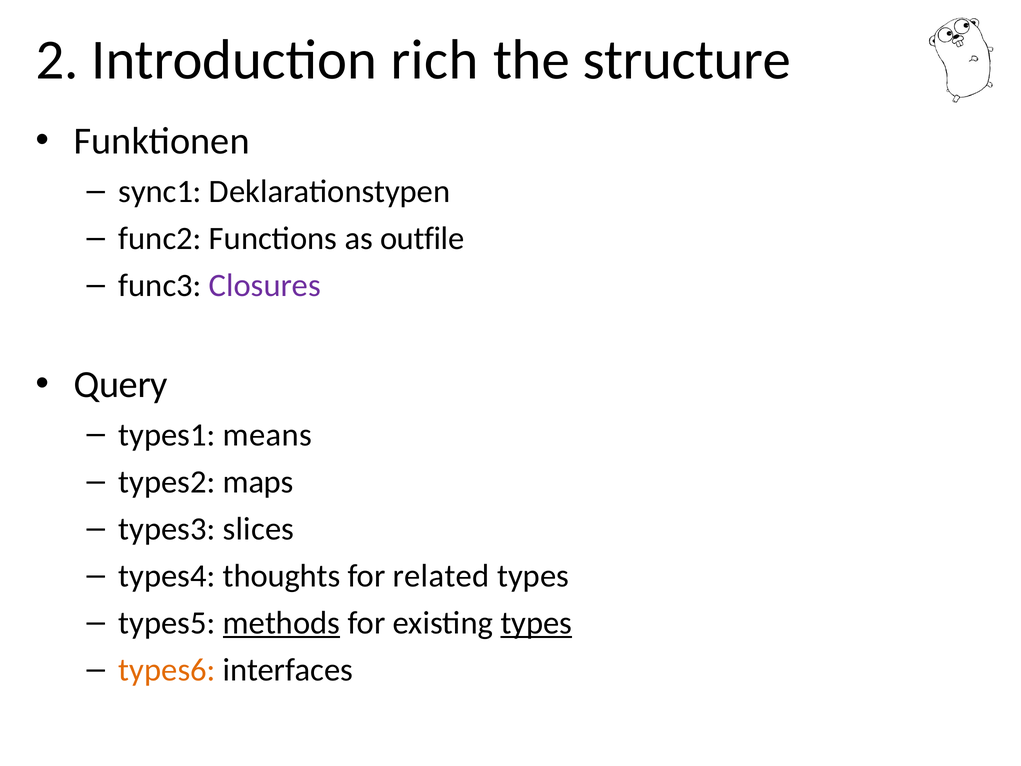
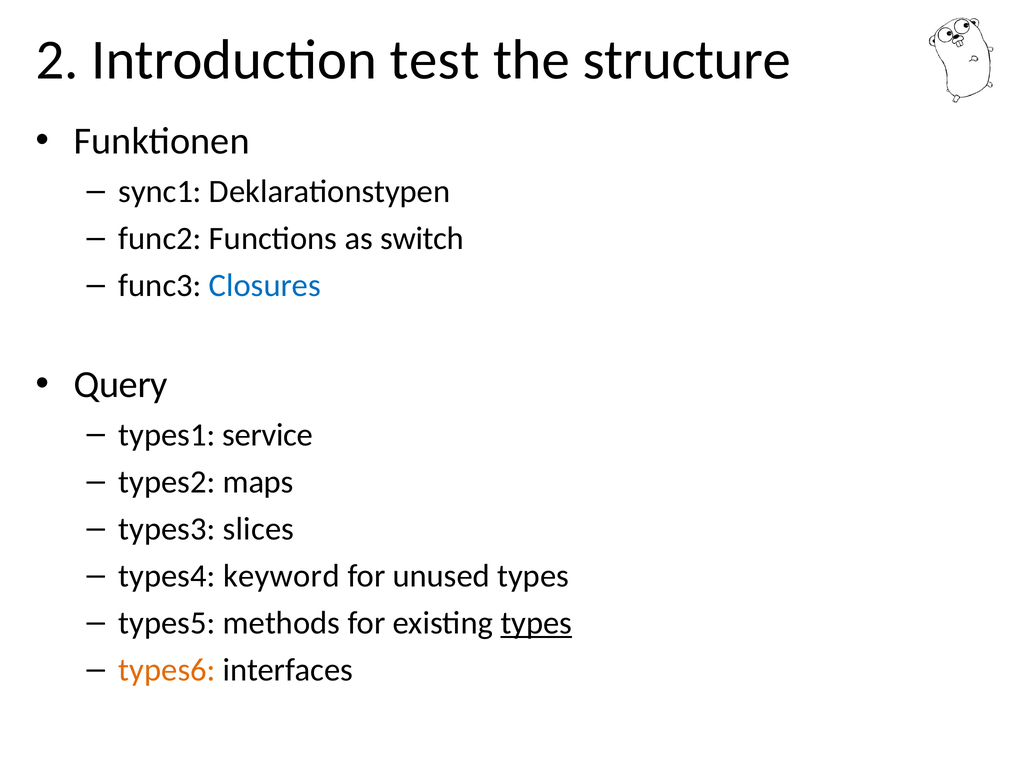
rich: rich -> test (435, 60)
outfile: outfile -> switch (422, 238)
Closures colour: purple -> blue (265, 285)
means: means -> service (268, 435)
thoughts: thoughts -> keyword (281, 576)
related: related -> unused (441, 576)
methods underline: present -> none (281, 623)
